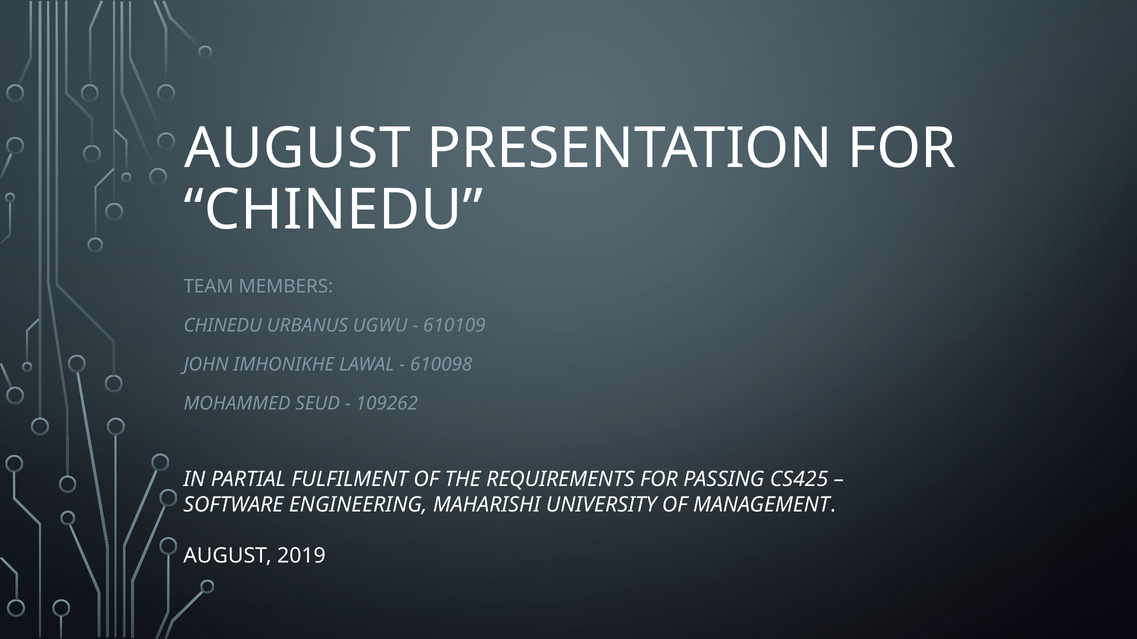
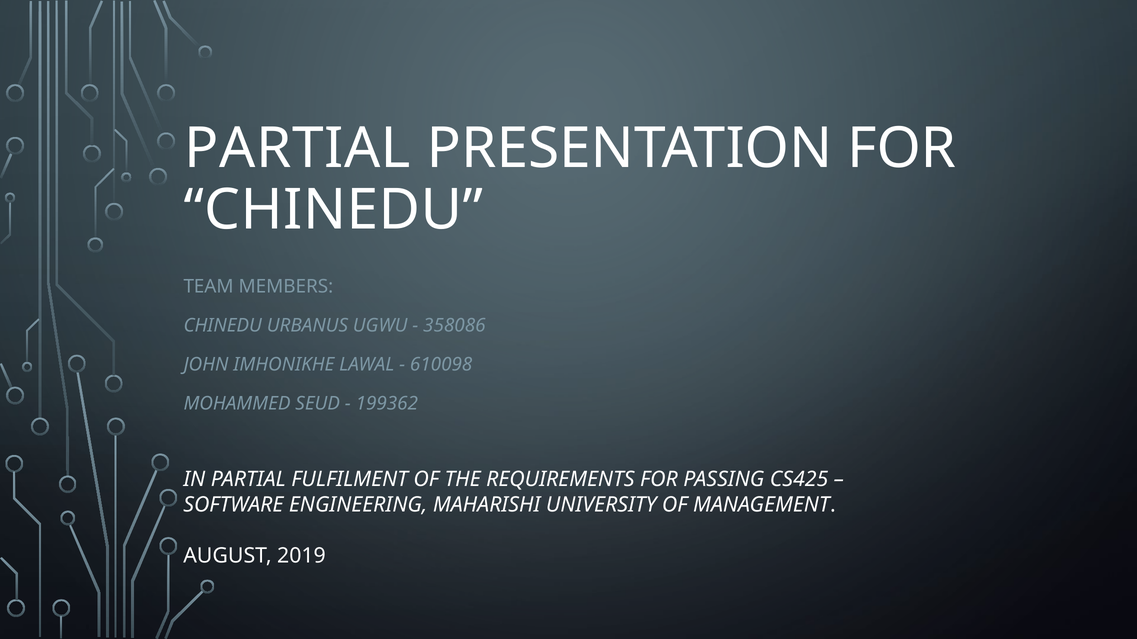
AUGUST: AUGUST -> PARTIAL (298, 149)
610109: 610109 -> 358086 (454, 326)
109262: 109262 -> 199362 (387, 404)
